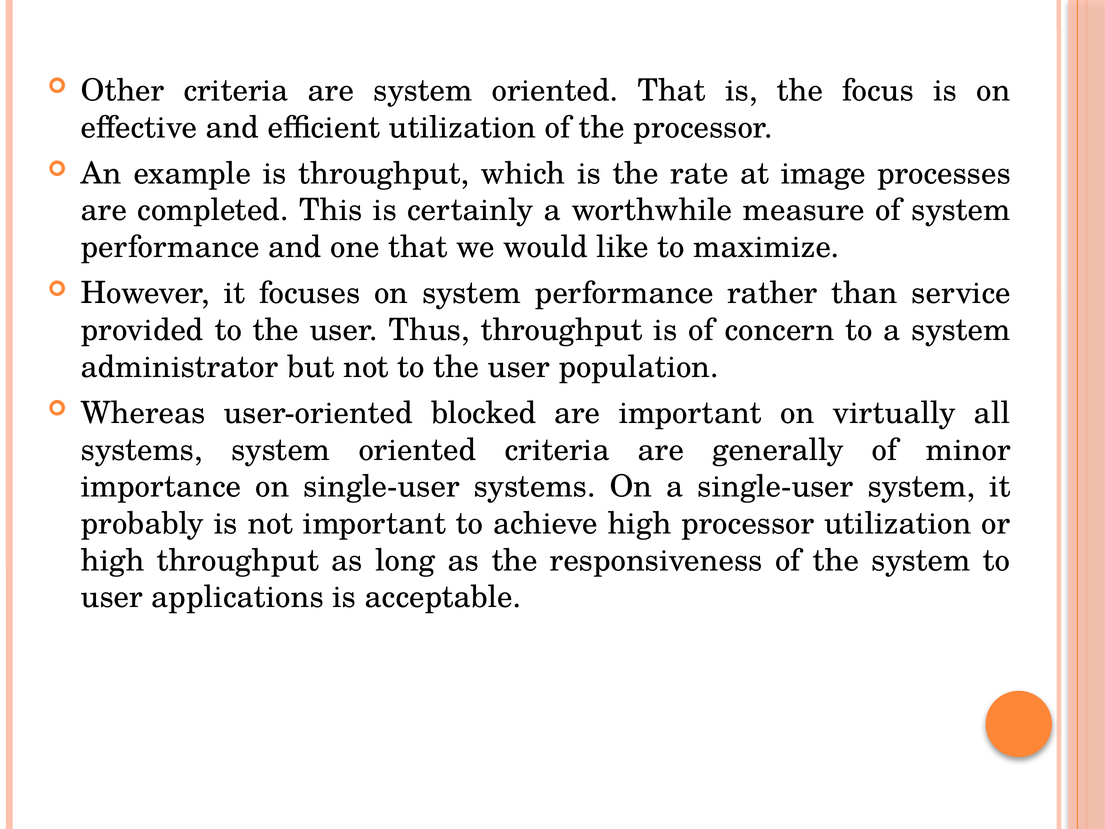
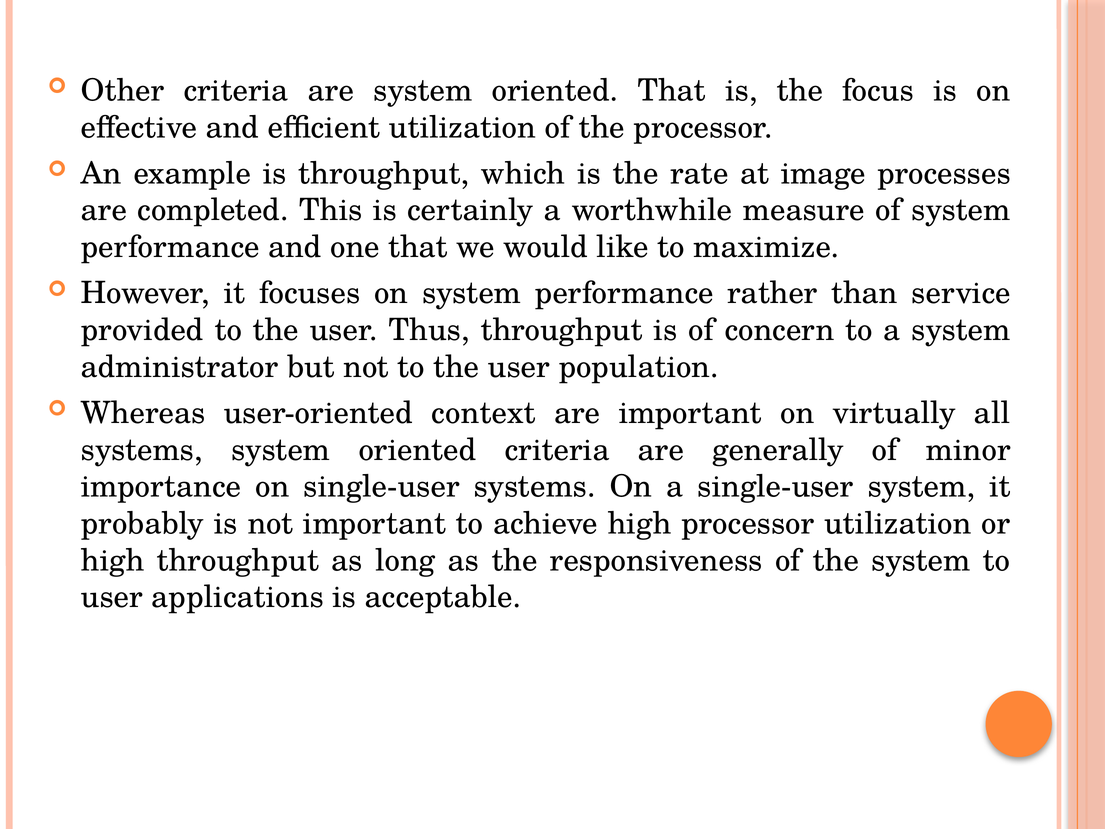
blocked: blocked -> context (484, 413)
